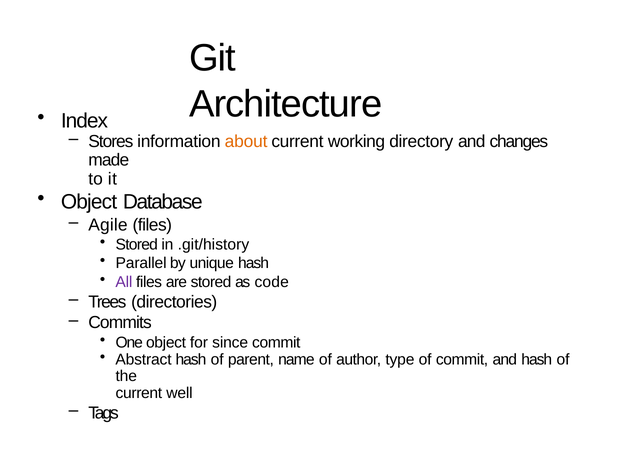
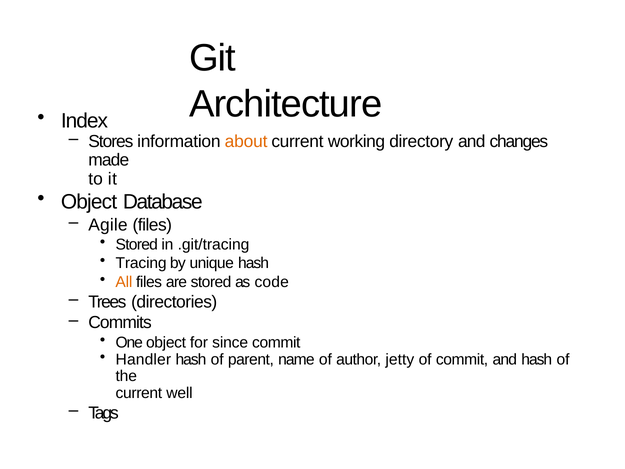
.git/history: .git/history -> .git/tracing (213, 244)
Parallel: Parallel -> Tracing (141, 263)
All colour: purple -> orange (124, 282)
Abstract: Abstract -> Handler (143, 359)
type: type -> jetty (400, 359)
